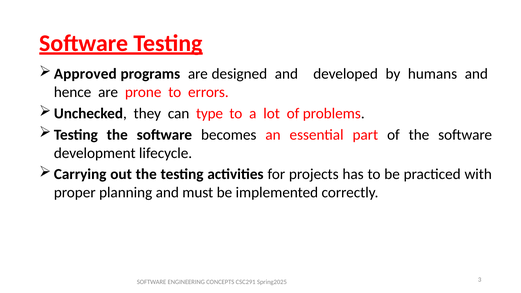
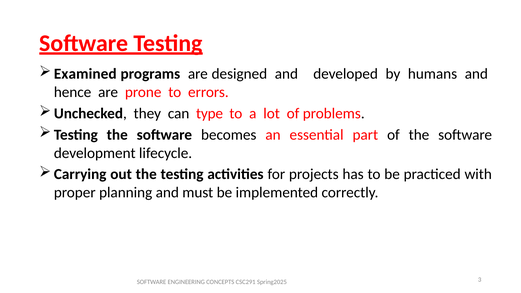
Approved: Approved -> Examined (85, 74)
